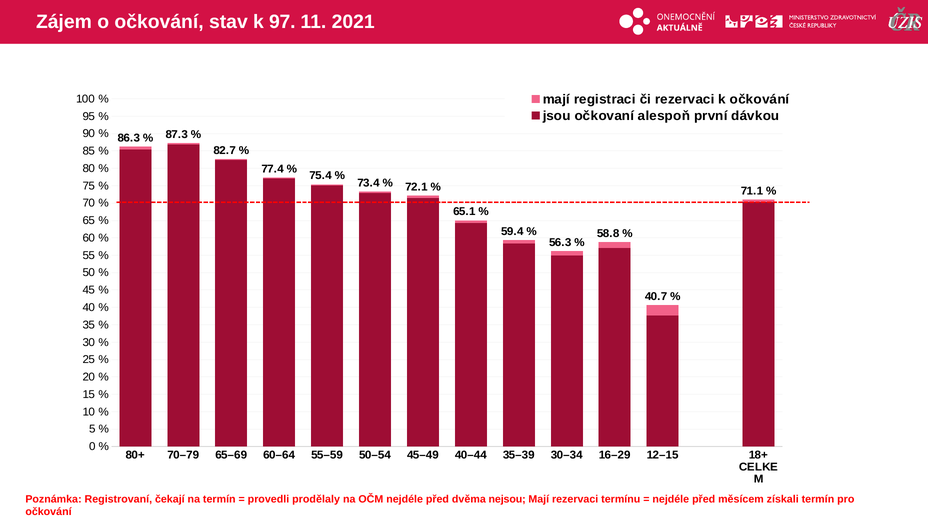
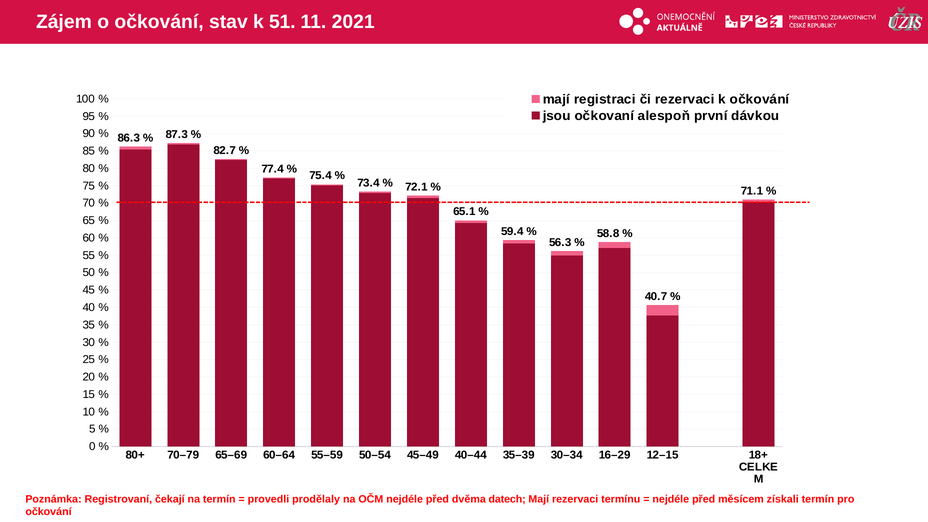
97: 97 -> 51 (282, 22)
nejsou: nejsou -> datech (507, 499)
